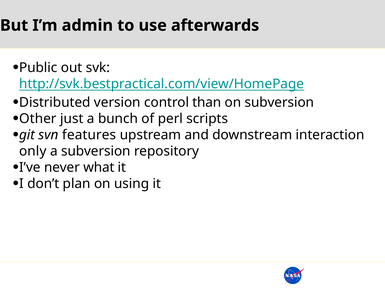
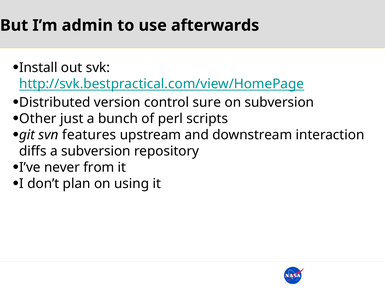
Public: Public -> Install (38, 68)
than: than -> sure (207, 102)
only: only -> diffs (33, 151)
what: what -> from (99, 167)
